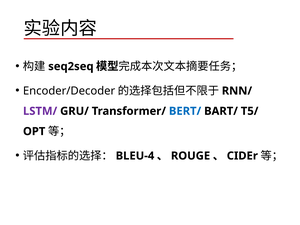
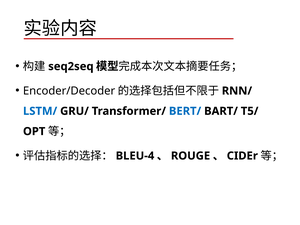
LSTM/ colour: purple -> blue (40, 111)
